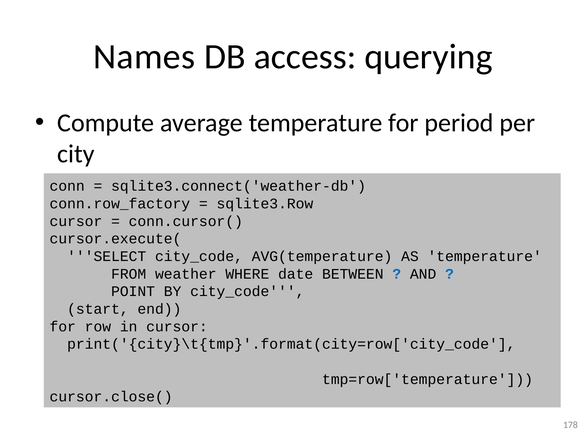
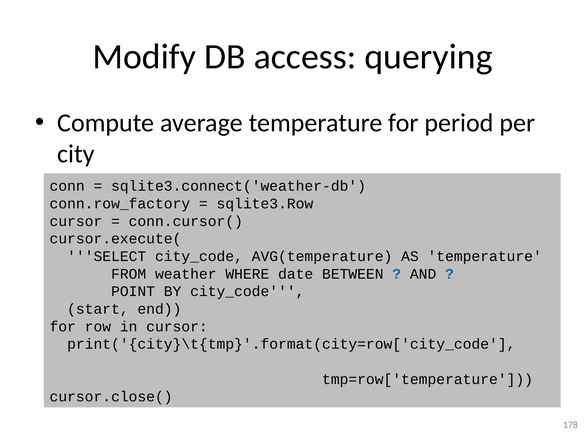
Names: Names -> Modify (144, 57)
